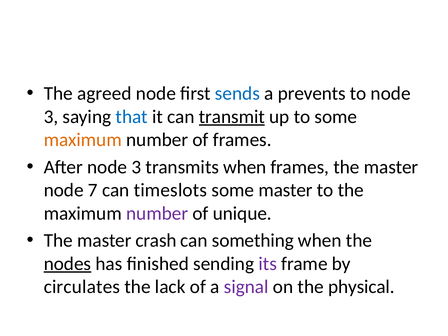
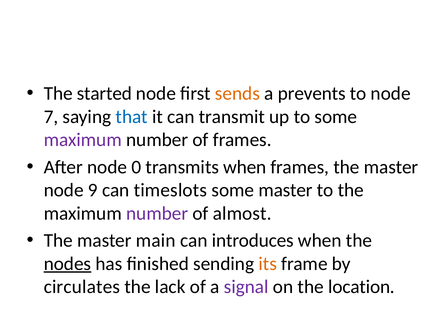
agreed: agreed -> started (104, 94)
sends colour: blue -> orange (237, 94)
3: 3 -> 7 (51, 117)
transmit underline: present -> none (232, 117)
maximum colour: orange -> purple (83, 140)
After node 3: 3 -> 0 (136, 167)
7: 7 -> 9 (93, 190)
unique: unique -> almost (242, 213)
crash: crash -> main (156, 240)
something: something -> introduces (253, 240)
its colour: purple -> orange (268, 264)
physical: physical -> location (362, 287)
